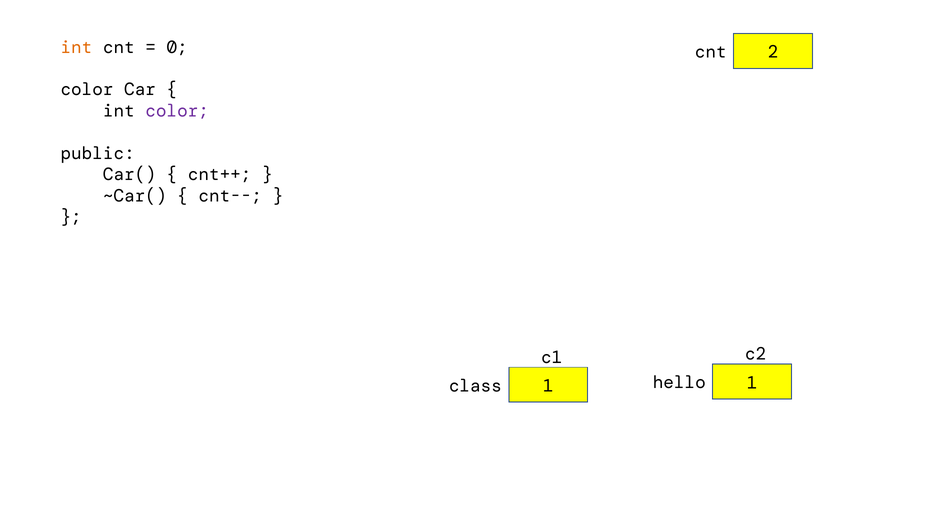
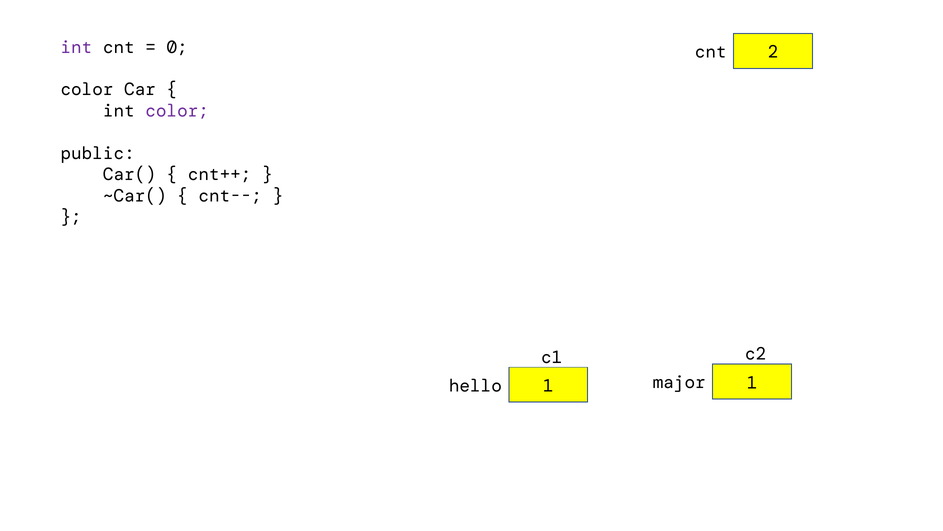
int colour: orange -> purple (76, 47)
hello: hello -> major (679, 382)
class: class -> hello (475, 385)
